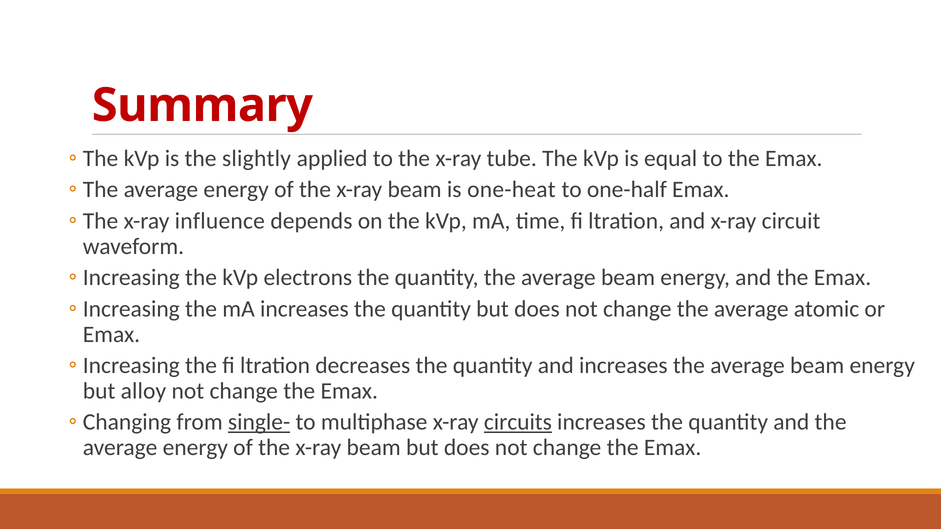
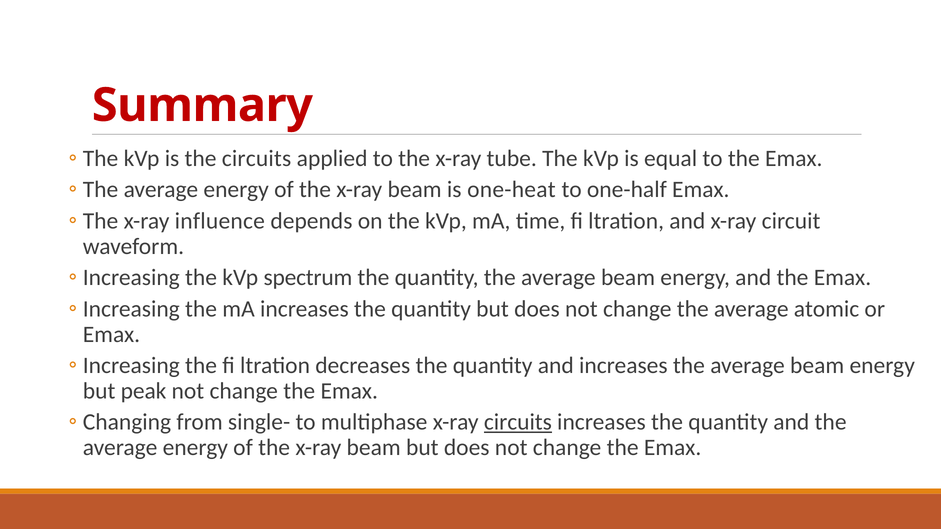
the slightly: slightly -> circuits (257, 159)
electrons: electrons -> spectrum (308, 278)
alloy: alloy -> peak (144, 391)
single- underline: present -> none (259, 422)
